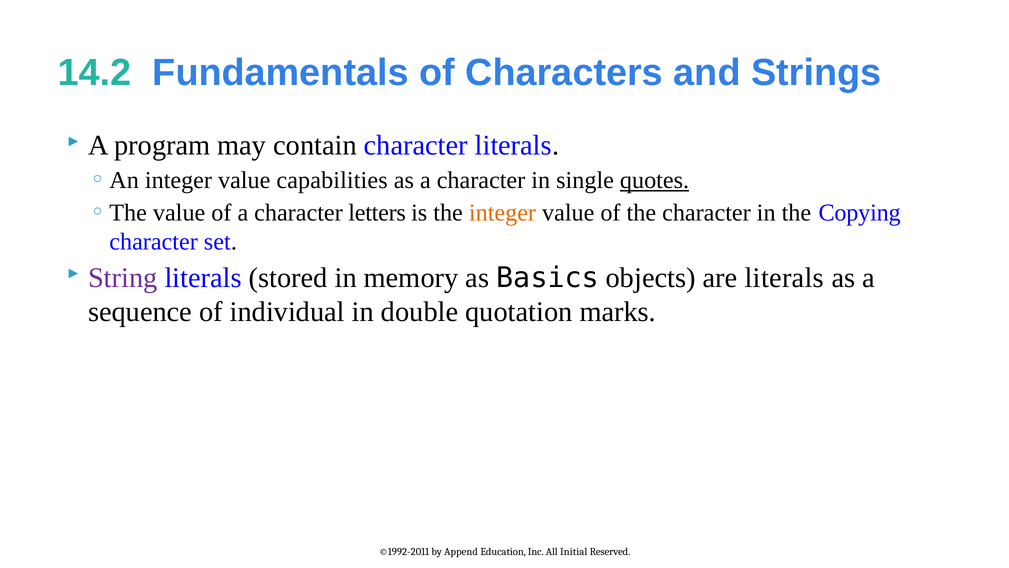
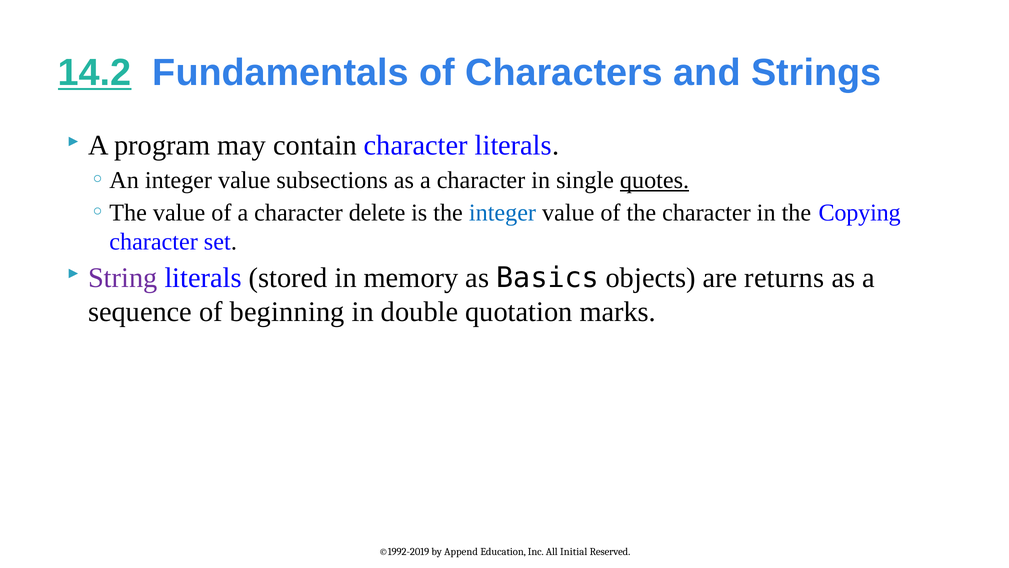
14.2 underline: none -> present (95, 73)
capabilities: capabilities -> subsections (332, 180)
letters: letters -> delete (377, 212)
integer colour: orange -> blue (502, 212)
are literals: literals -> returns (784, 277)
individual: individual -> beginning (287, 312)
©1992-2011: ©1992-2011 -> ©1992-2019 (404, 551)
